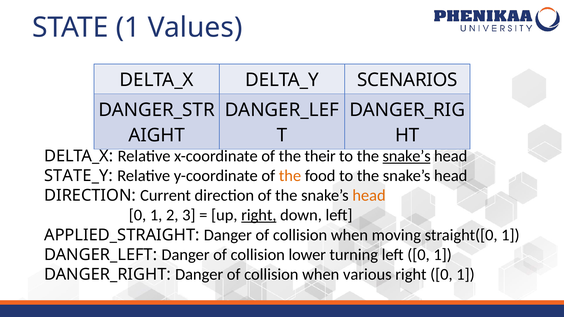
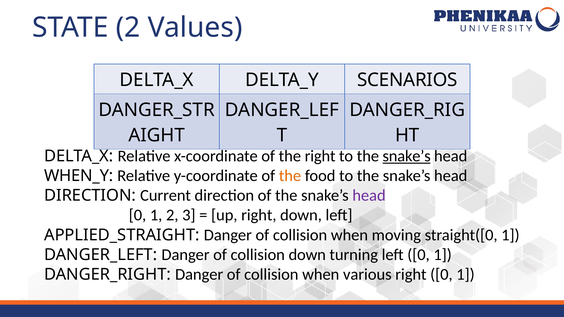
STATE 1: 1 -> 2 (128, 28)
the their: their -> right (320, 156)
STATE_Y: STATE_Y -> WHEN_Y (79, 176)
head colour: orange -> purple (369, 196)
right underline: present -> none (259, 215)
collision lower: lower -> down (307, 255)
